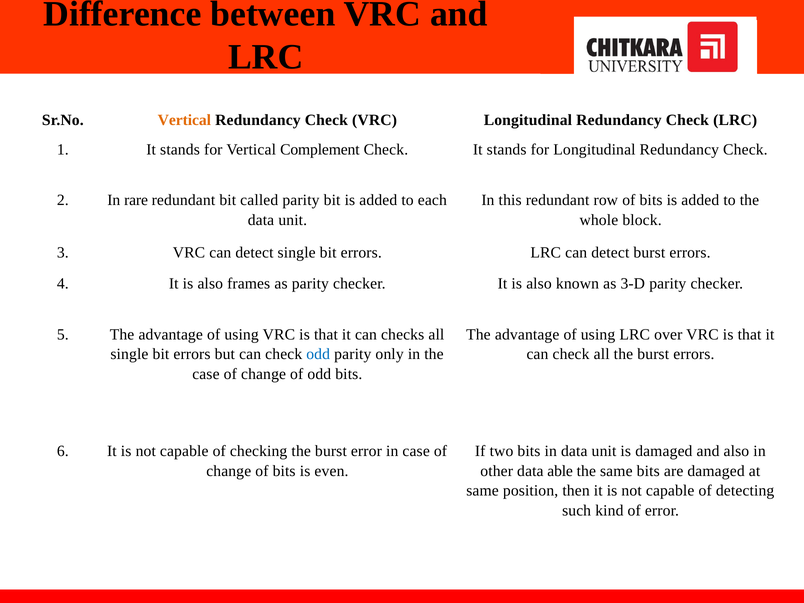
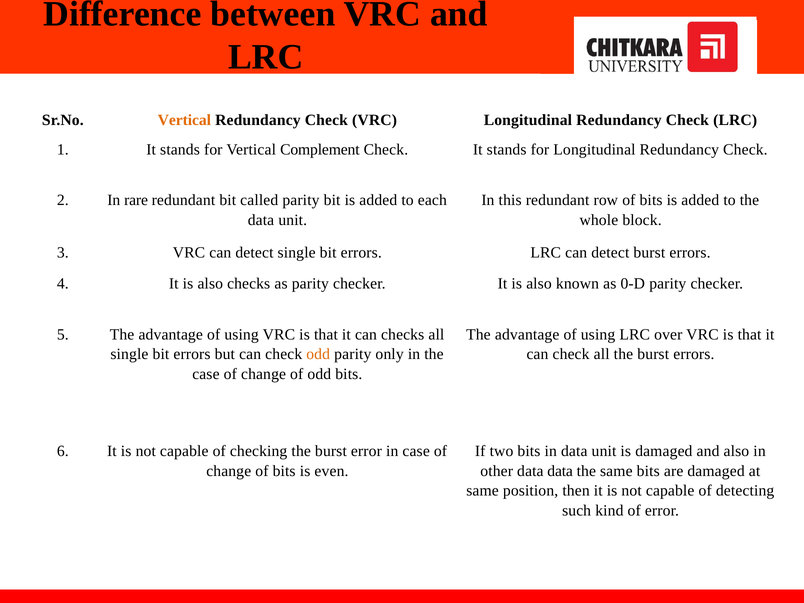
also frames: frames -> checks (249, 284)
3-D: 3-D -> 0-D (633, 284)
odd colour: blue -> orange (318, 354)
data able: able -> data (560, 471)
